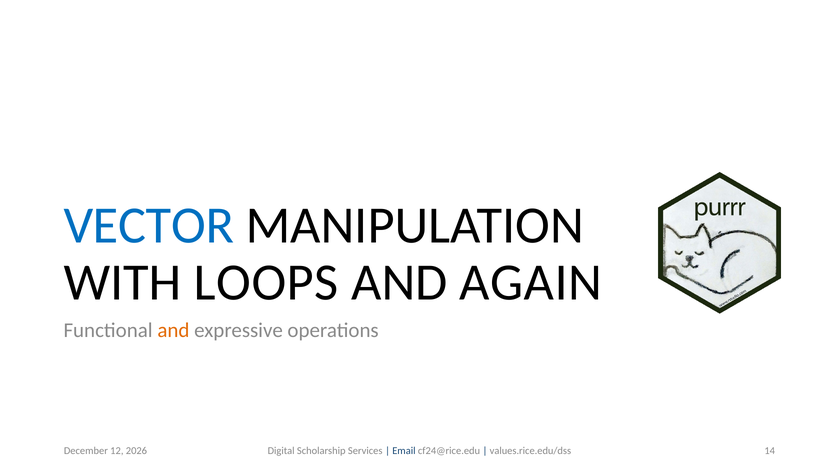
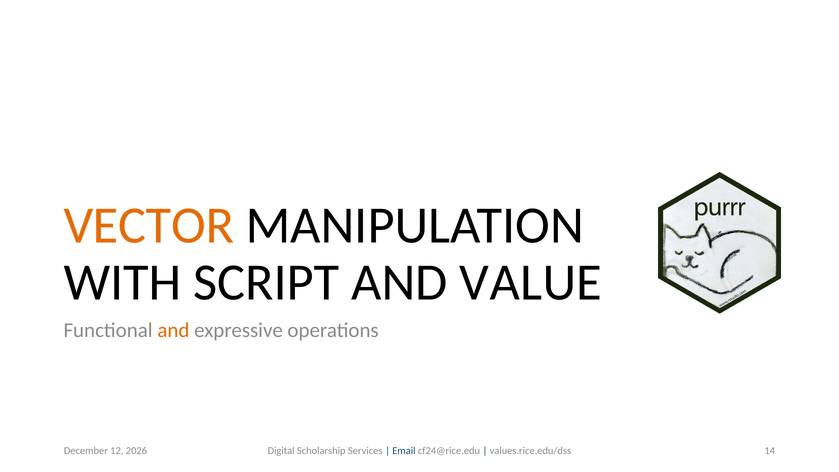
VECTOR colour: blue -> orange (149, 226)
LOOPS: LOOPS -> SCRIPT (266, 282)
AGAIN: AGAIN -> VALUE (531, 282)
